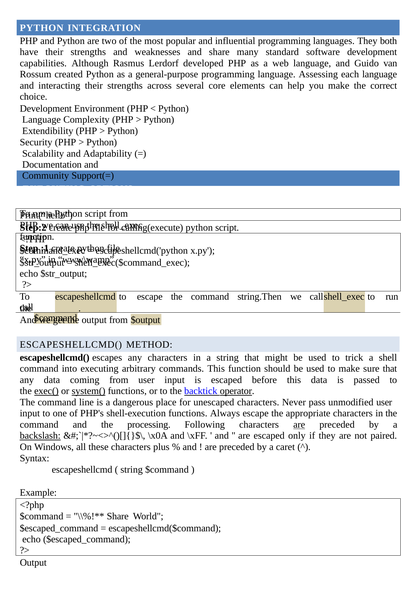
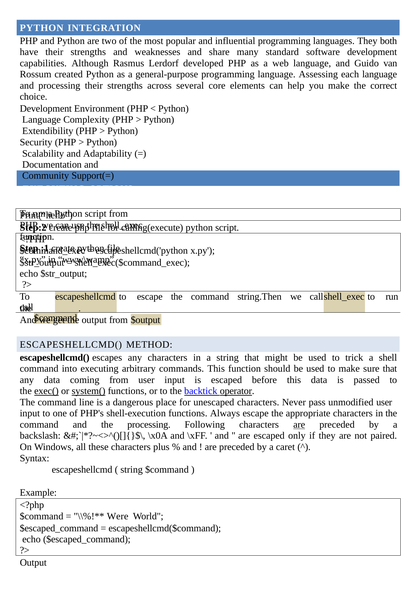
and interacting: interacting -> processing (59, 85)
backslash underline: present -> none (40, 436)
Share: Share -> Were (118, 516)
